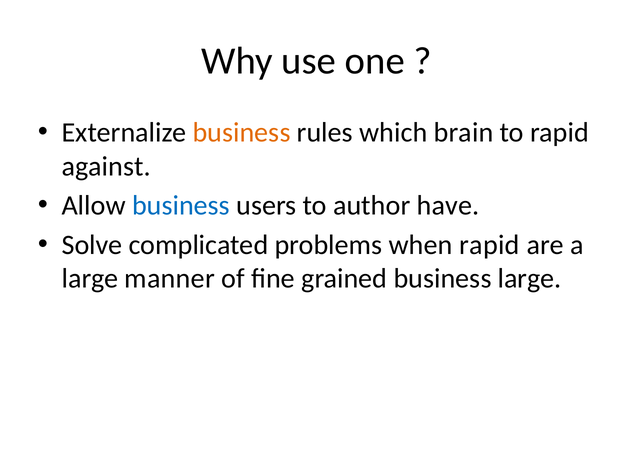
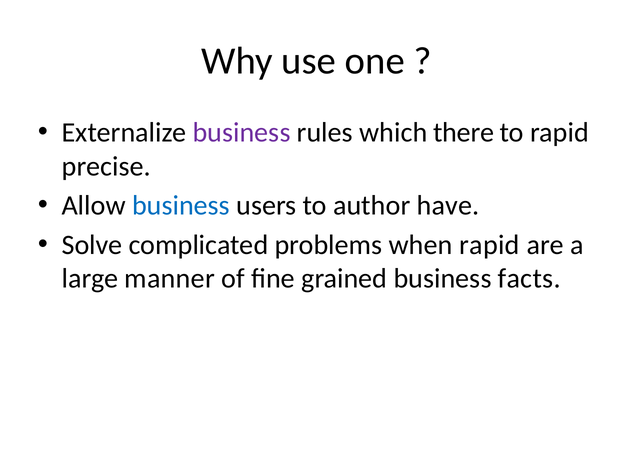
business colour: orange -> purple (242, 133)
brain: brain -> there (464, 133)
against: against -> precise (106, 167)
business large: large -> facts (529, 279)
